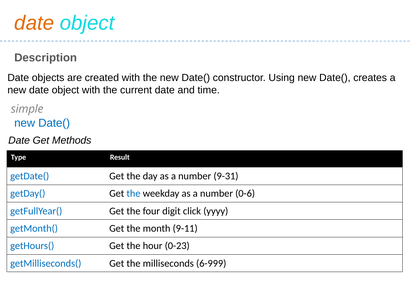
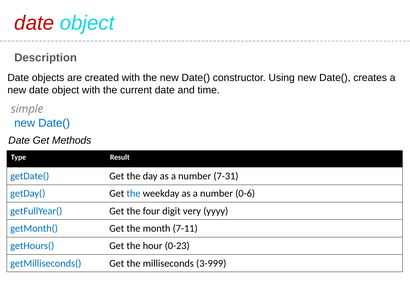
date colour: orange -> red (34, 23)
9-31: 9-31 -> 7-31 (226, 176)
click: click -> very (192, 211)
9-11: 9-11 -> 7-11 (185, 228)
6-999: 6-999 -> 3-999 (211, 263)
